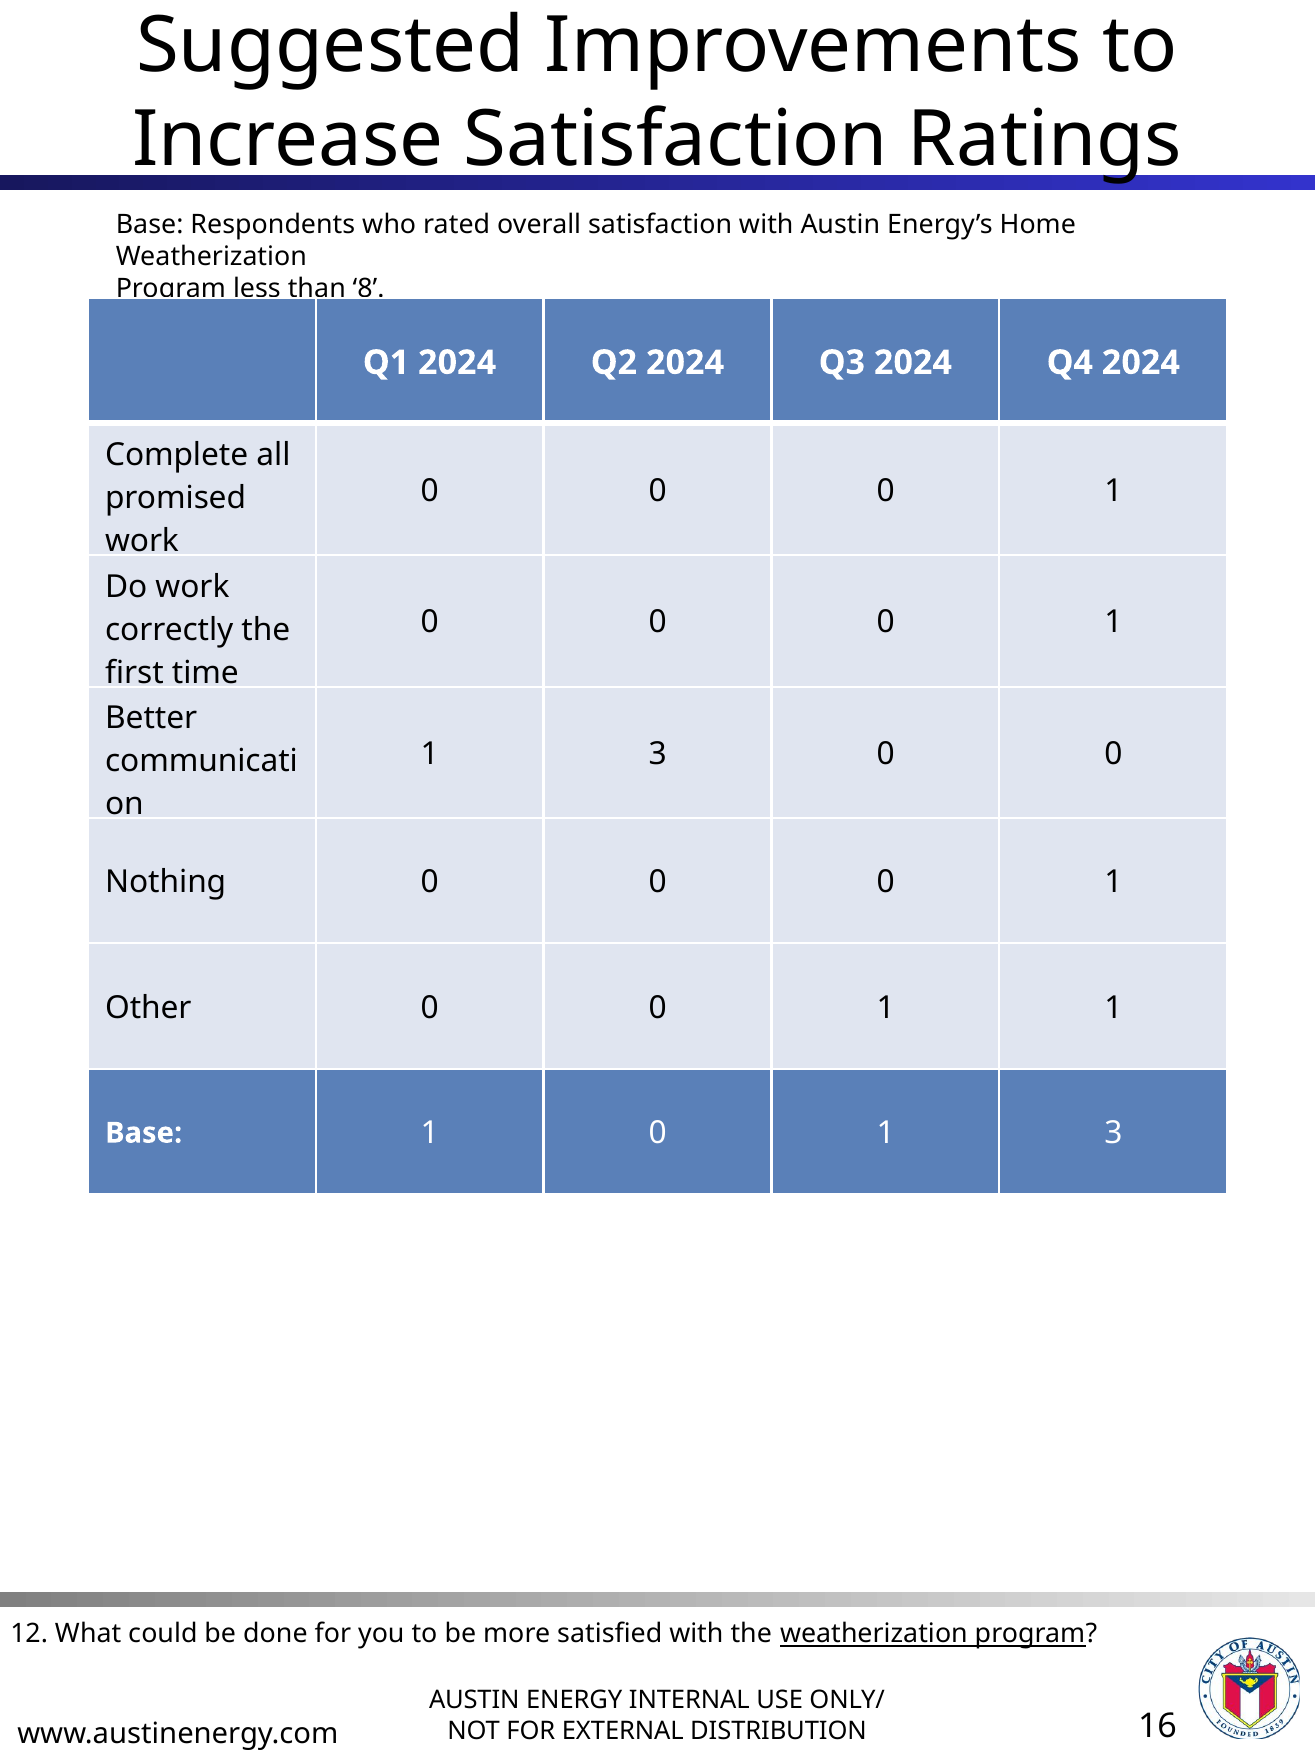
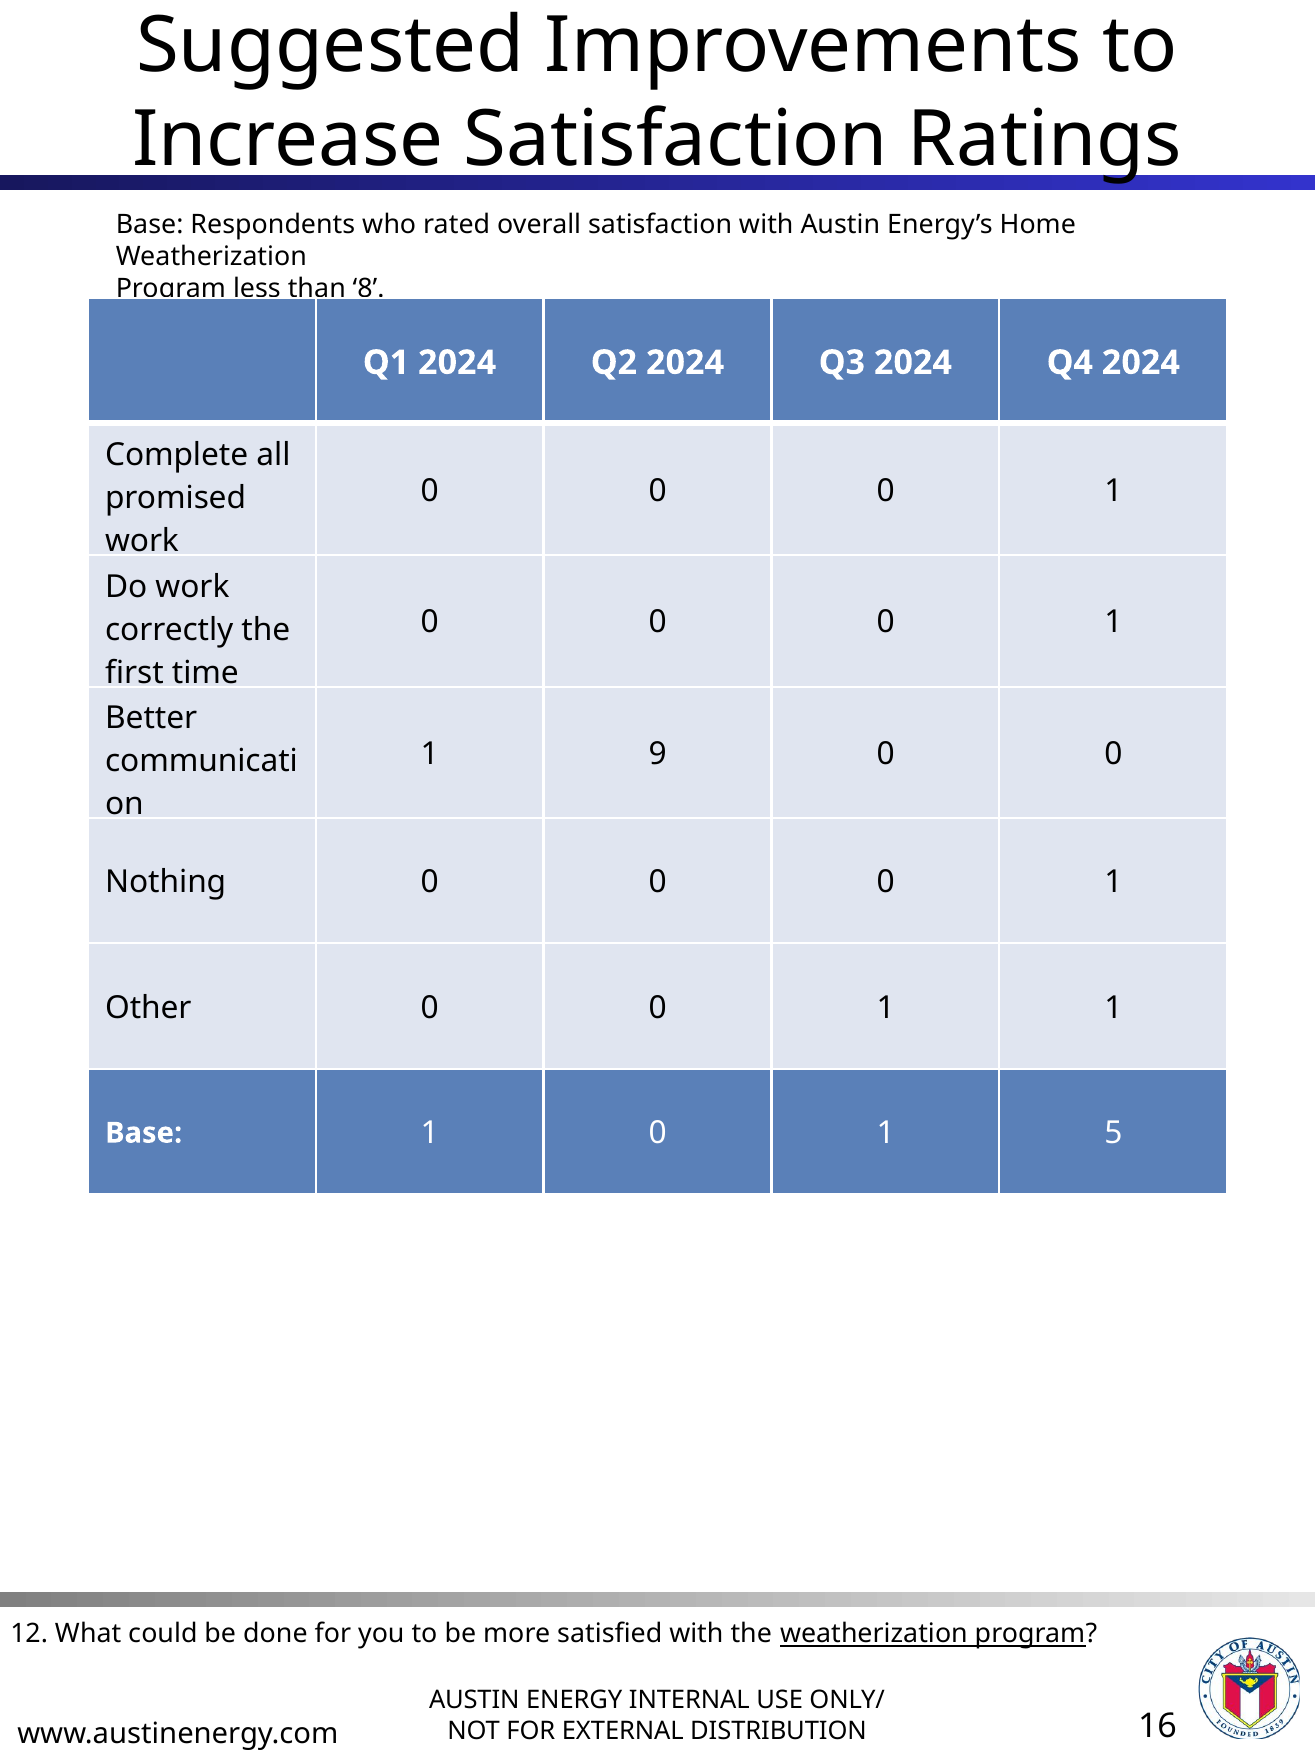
3: 3 -> 9 (658, 754)
0 1 3: 3 -> 5 (1114, 1133)
